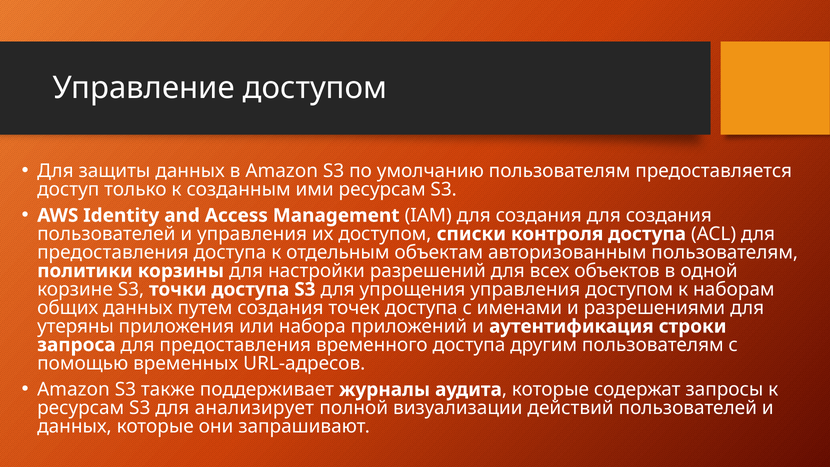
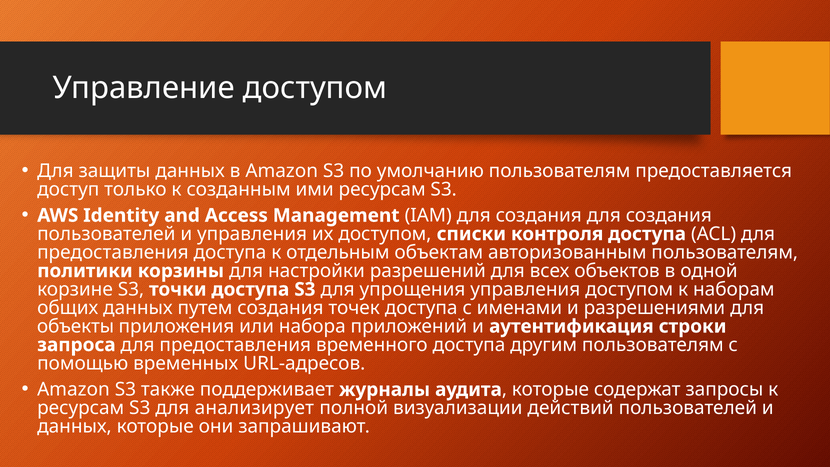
утеряны: утеряны -> объекты (76, 326)
